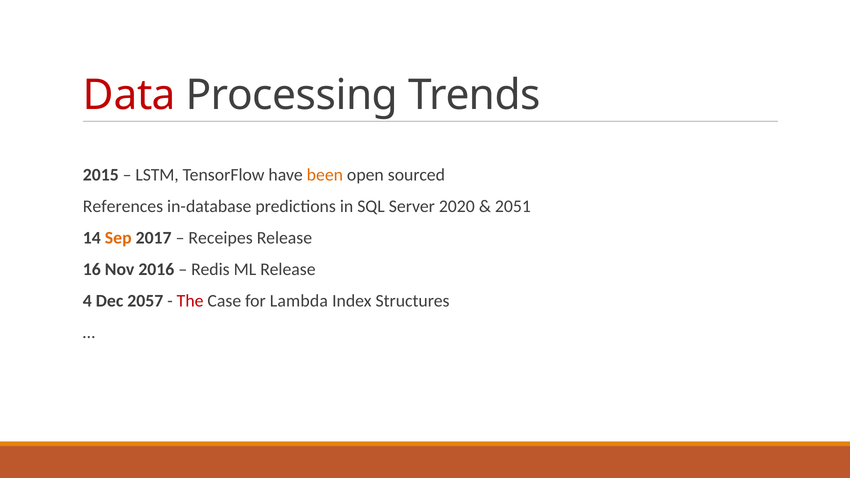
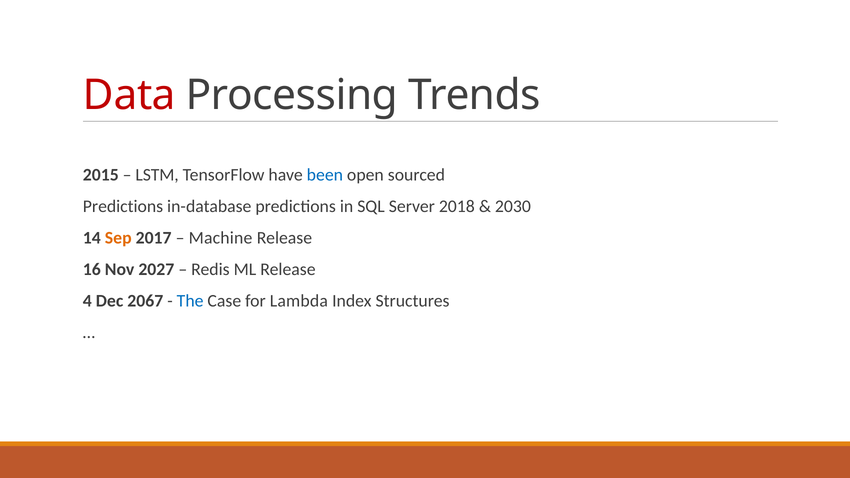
been colour: orange -> blue (325, 175)
References: References -> Predictions (123, 207)
2020: 2020 -> 2018 (457, 207)
2051: 2051 -> 2030 (513, 207)
Receipes: Receipes -> Machine (221, 238)
2016: 2016 -> 2027 (156, 270)
2057: 2057 -> 2067 (145, 301)
The colour: red -> blue (190, 301)
